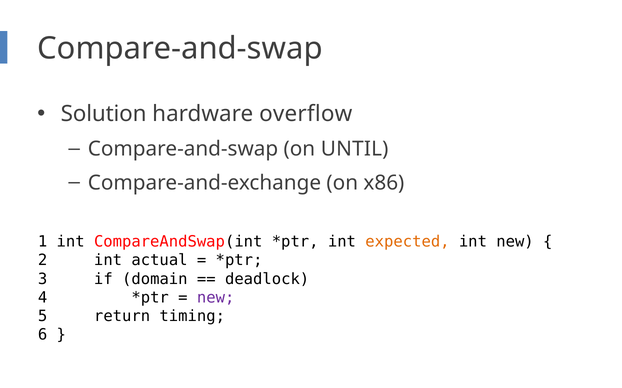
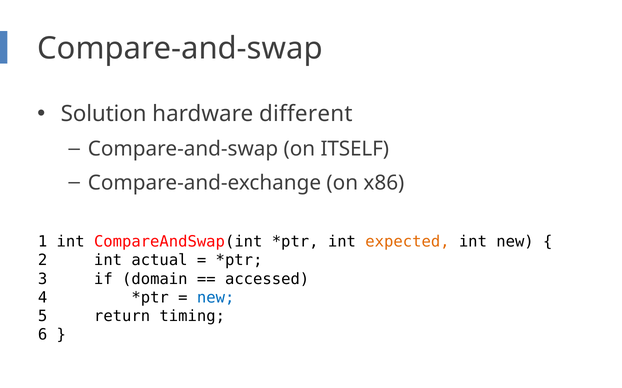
overflow: overflow -> different (306, 114)
UNTIL: UNTIL -> ITSELF (355, 149)
deadlock: deadlock -> accessed (267, 279)
new colour: purple -> blue (216, 298)
